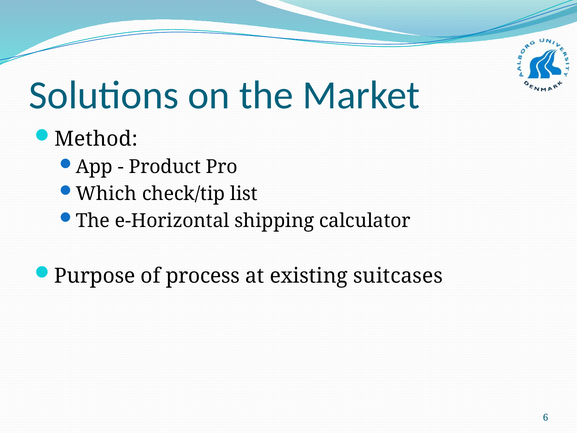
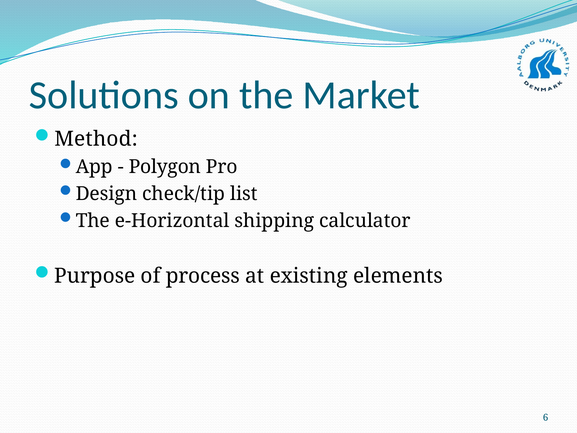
Product: Product -> Polygon (165, 167)
Which: Which -> Design (106, 194)
suitcases: suitcases -> elements (398, 276)
